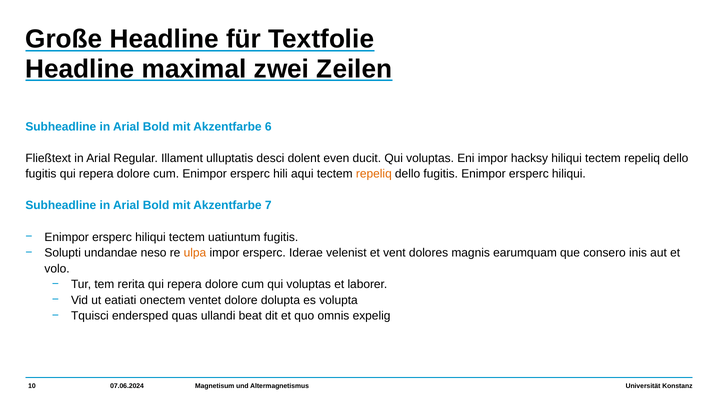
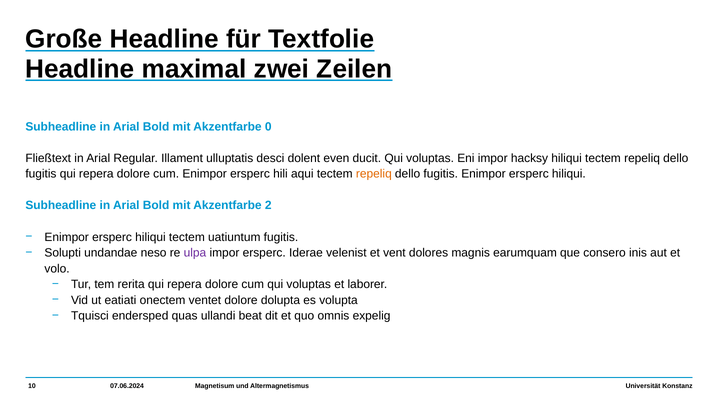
6: 6 -> 0 (268, 127)
7: 7 -> 2 (268, 205)
ulpa colour: orange -> purple (195, 253)
